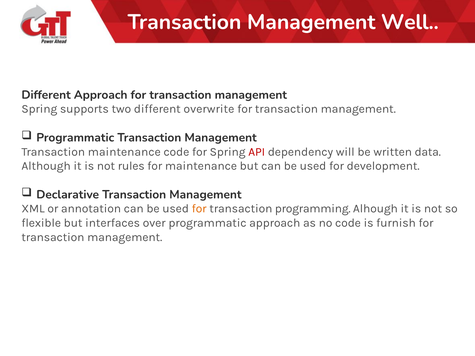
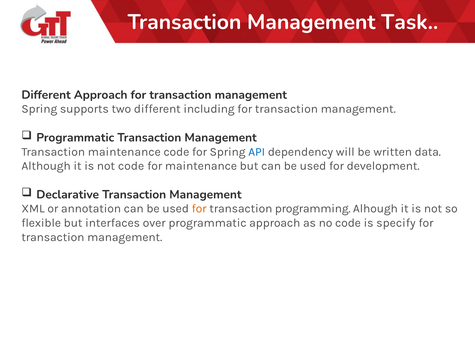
Well: Well -> Task (410, 22)
overwrite: overwrite -> including (209, 109)
API colour: red -> blue (257, 152)
not rules: rules -> code (131, 166)
furnish: furnish -> specify (396, 223)
